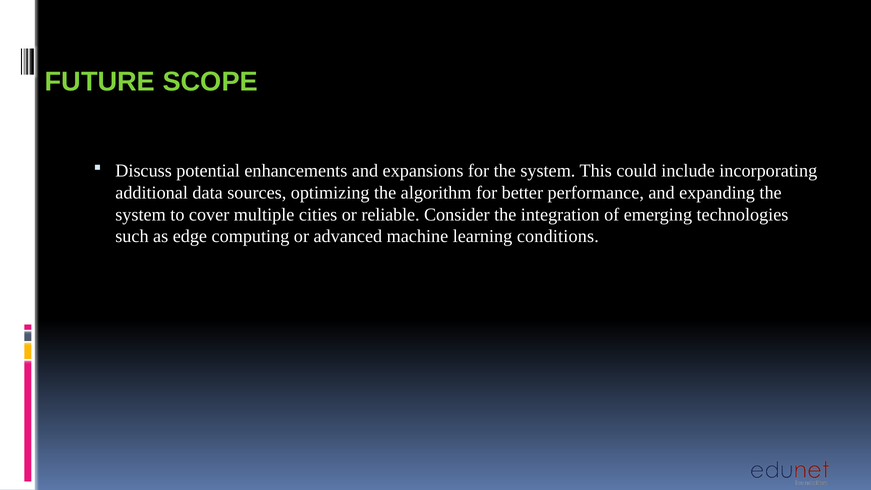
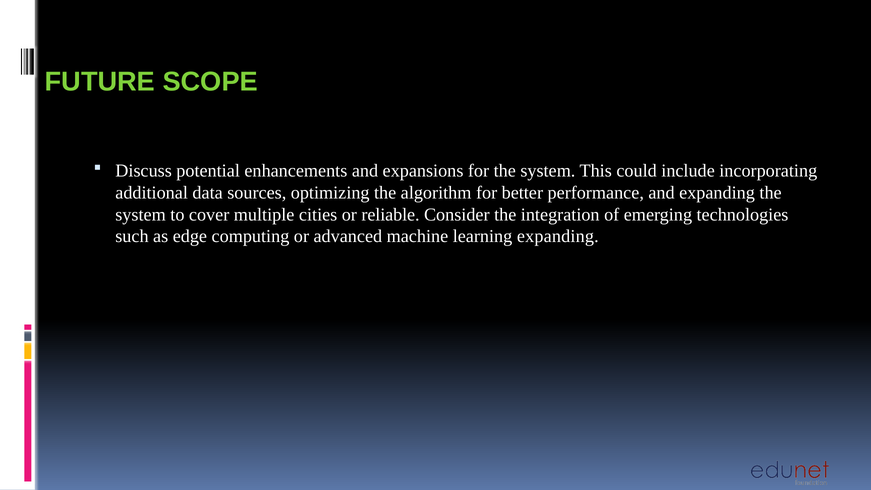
learning conditions: conditions -> expanding (558, 236)
